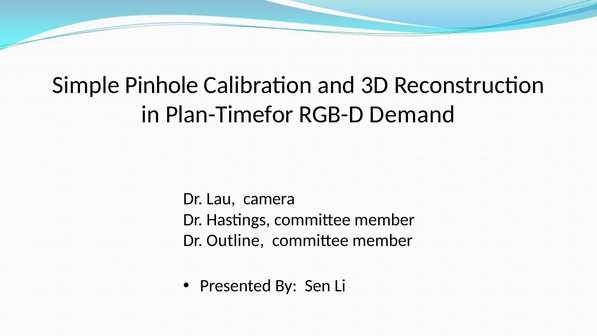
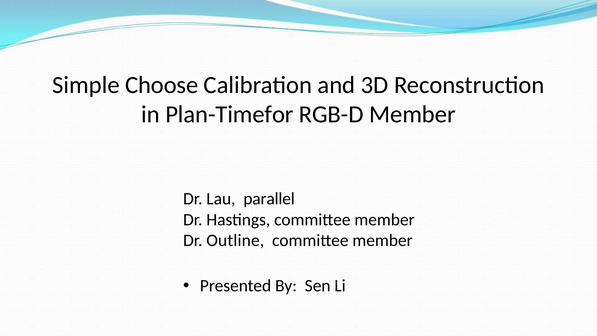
Pinhole: Pinhole -> Choose (162, 85)
RGB-D Demand: Demand -> Member (412, 114)
camera: camera -> parallel (269, 199)
